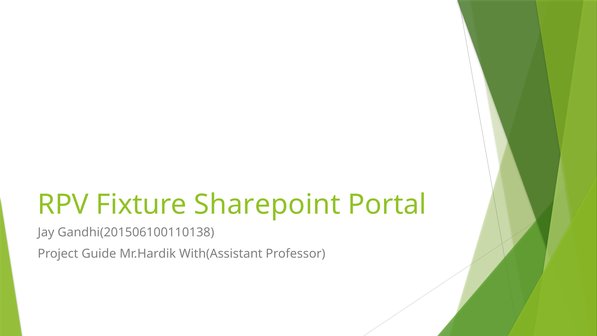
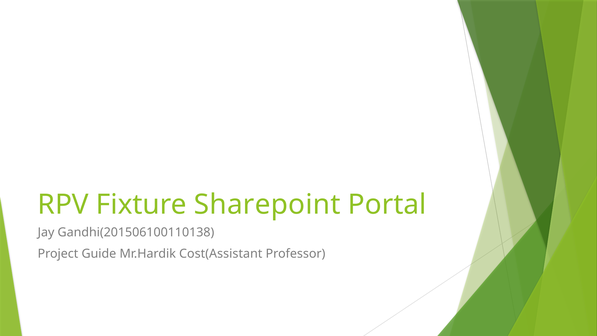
With(Assistant: With(Assistant -> Cost(Assistant (221, 253)
